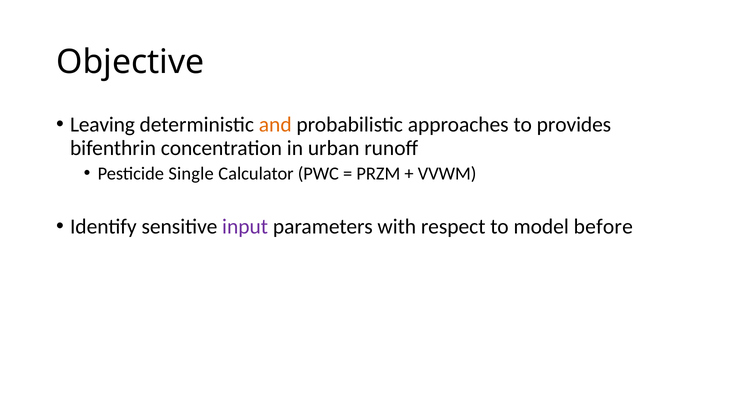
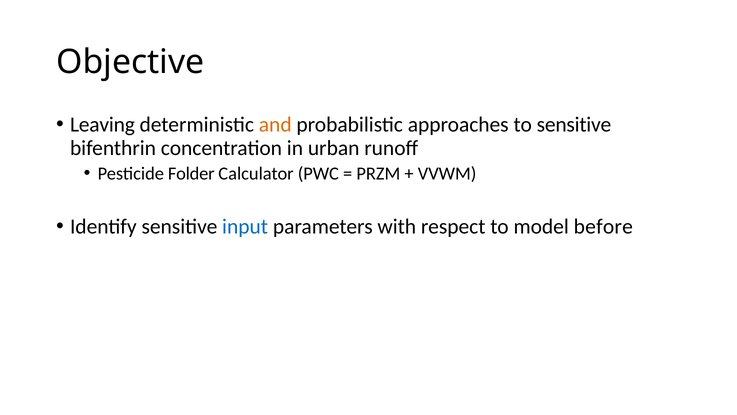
to provides: provides -> sensitive (574, 125)
Single: Single -> Folder (191, 173)
input colour: purple -> blue (245, 226)
